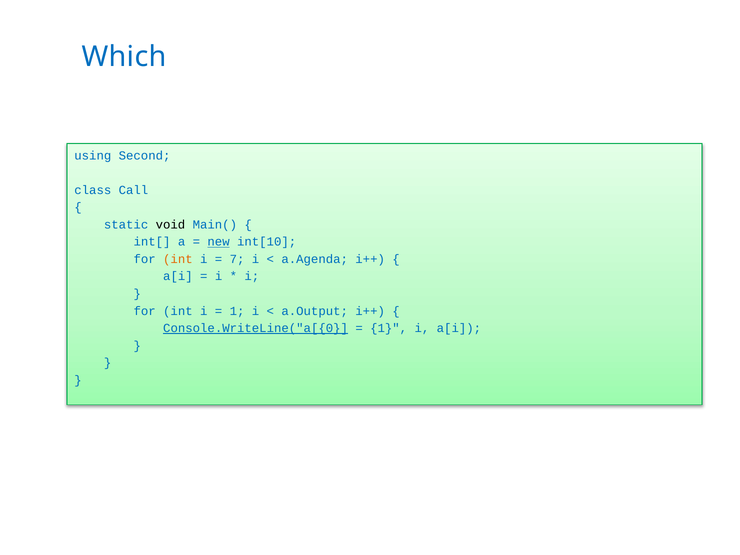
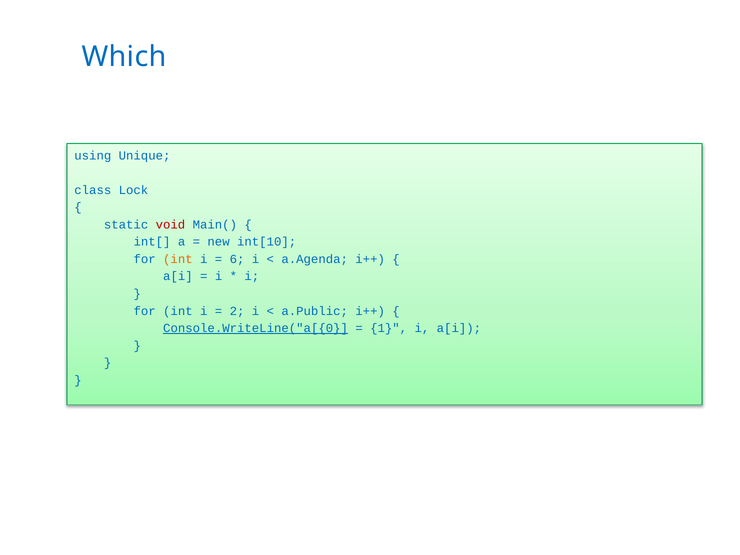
Second: Second -> Unique (145, 155)
Call: Call -> Lock (133, 190)
void colour: black -> red (170, 225)
new underline: present -> none (219, 242)
7: 7 -> 6 (237, 259)
1: 1 -> 2 (237, 311)
a.Output: a.Output -> a.Public (315, 311)
